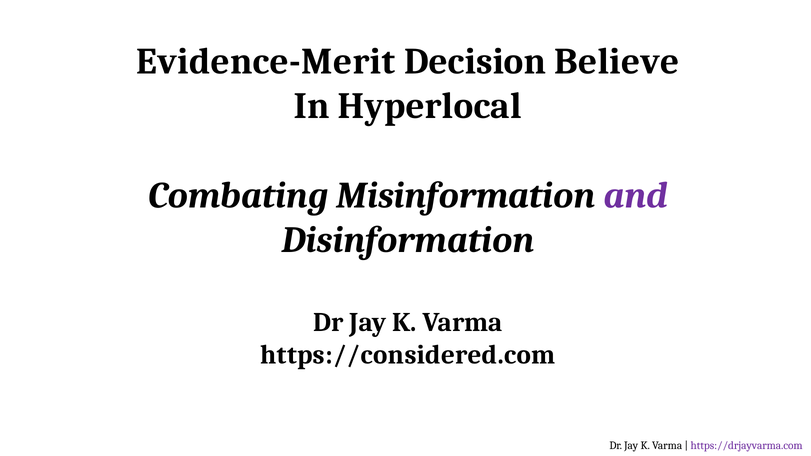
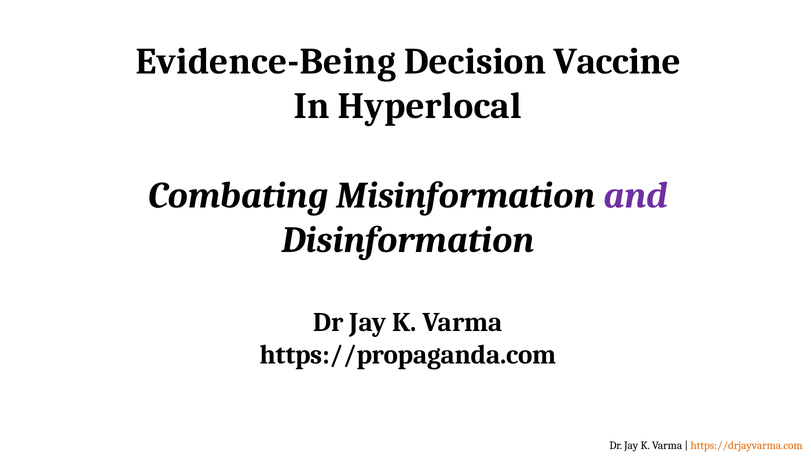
Evidence-Merit: Evidence-Merit -> Evidence-Being (266, 62)
Believe: Believe -> Vaccine (617, 62)
https://considered.com: https://considered.com -> https://propaganda.com (408, 355)
https://drjayvarma.com colour: purple -> orange (747, 446)
